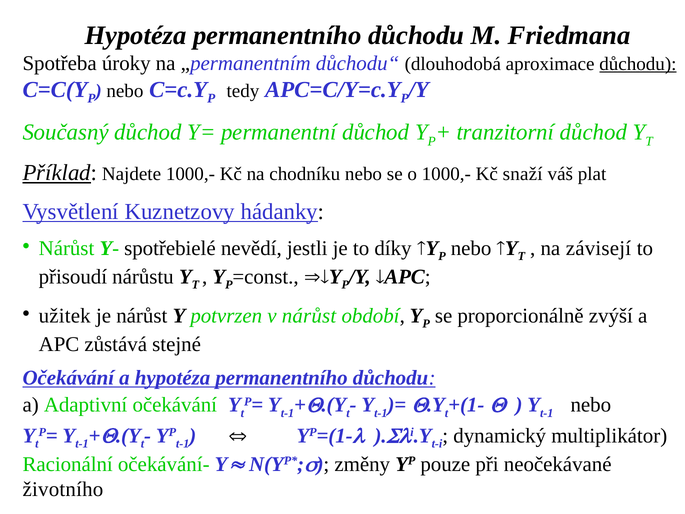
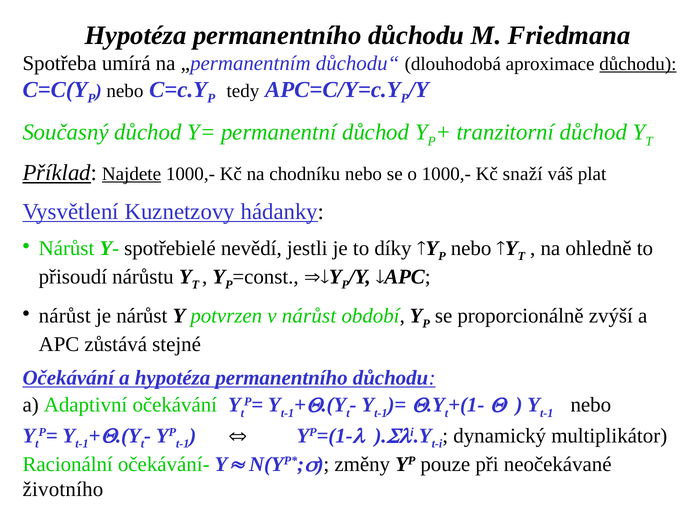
úroky: úroky -> umírá (126, 63)
Najdete underline: none -> present (131, 174)
závisejí: závisejí -> ohledně (599, 248)
užitek: užitek -> nárůst (65, 316)
